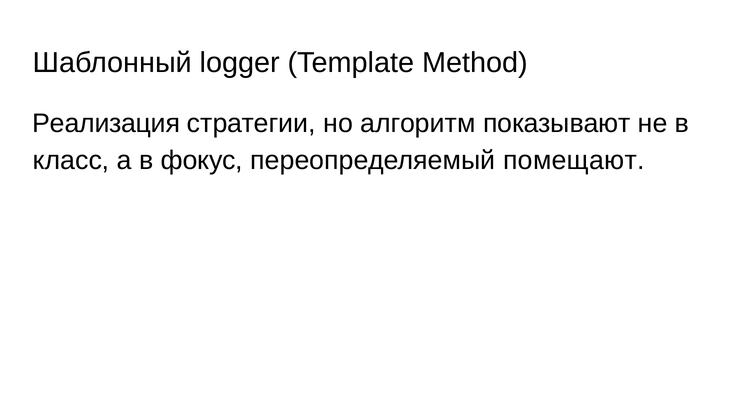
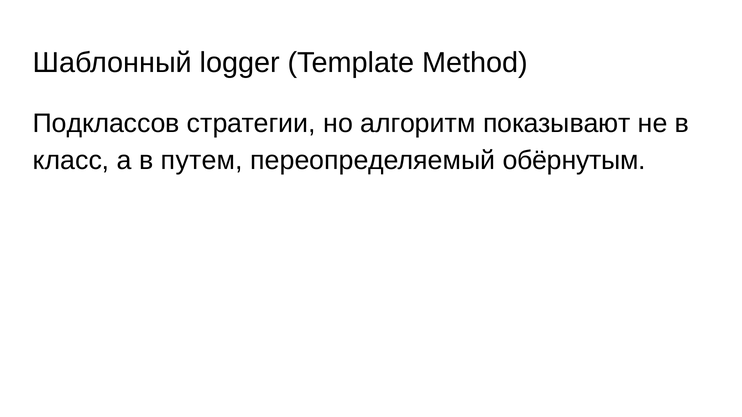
Реализация: Реализация -> Подклассов (106, 124)
фокус: фокус -> путем (202, 161)
помещают: помещают -> обёрнутым (574, 161)
